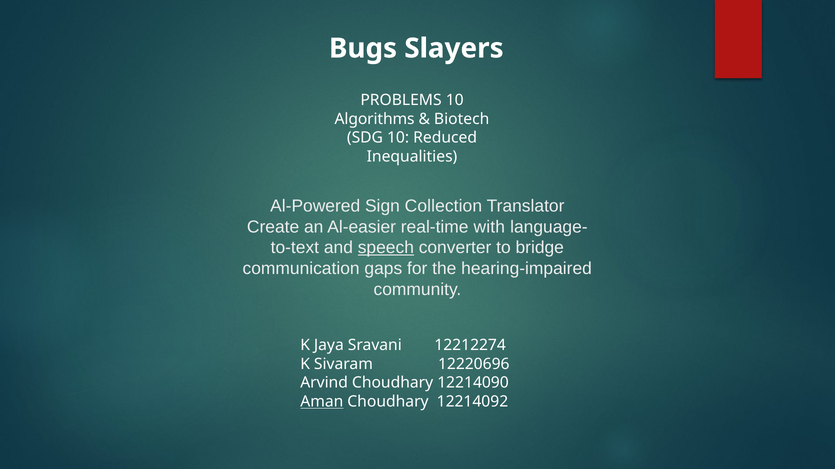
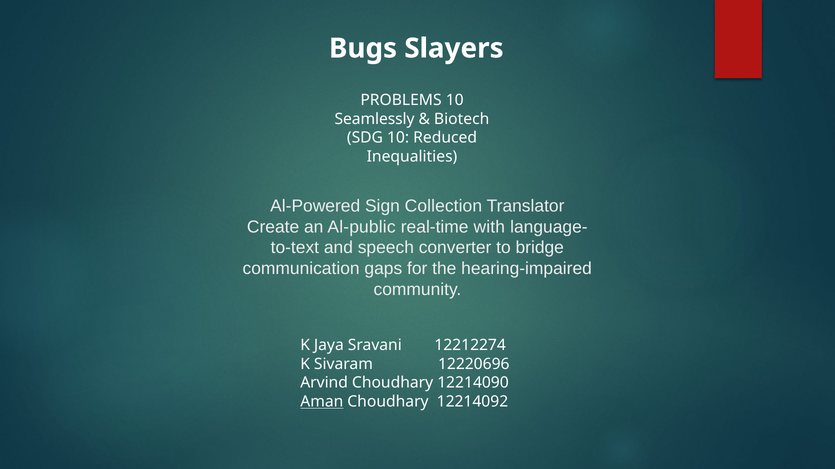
Algorithms: Algorithms -> Seamlessly (375, 119)
Al-easier: Al-easier -> Al-public (362, 227)
speech underline: present -> none (386, 248)
